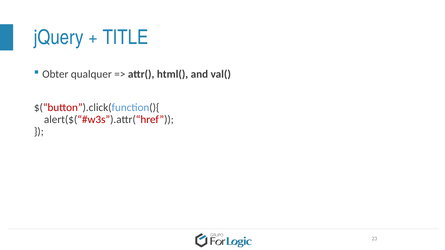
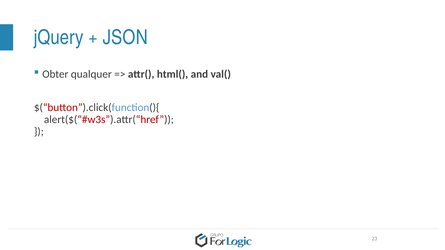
TITLE: TITLE -> JSON (125, 37)
